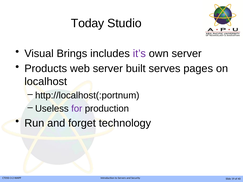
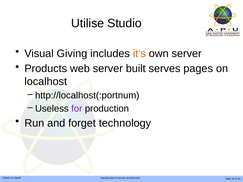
Today: Today -> Utilise (88, 23)
Brings: Brings -> Giving (72, 54)
it’s colour: purple -> orange (139, 54)
